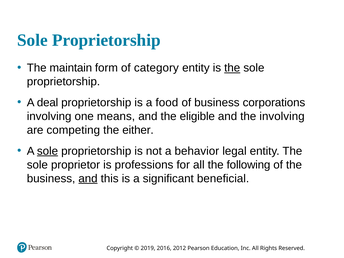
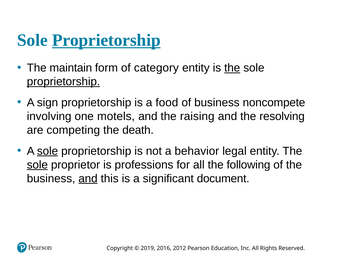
Proprietorship underline: none -> present (106, 40)
proprietorship underline: none -> present (63, 82)
deal: deal -> sign (47, 103)
corporations: corporations -> noncompete (274, 103)
means: means -> motels (116, 116)
eligible: eligible -> raising (197, 116)
the involving: involving -> resolving (282, 116)
either: either -> death (138, 130)
sole underline: none -> present (37, 165)
beneficial: beneficial -> document (223, 179)
